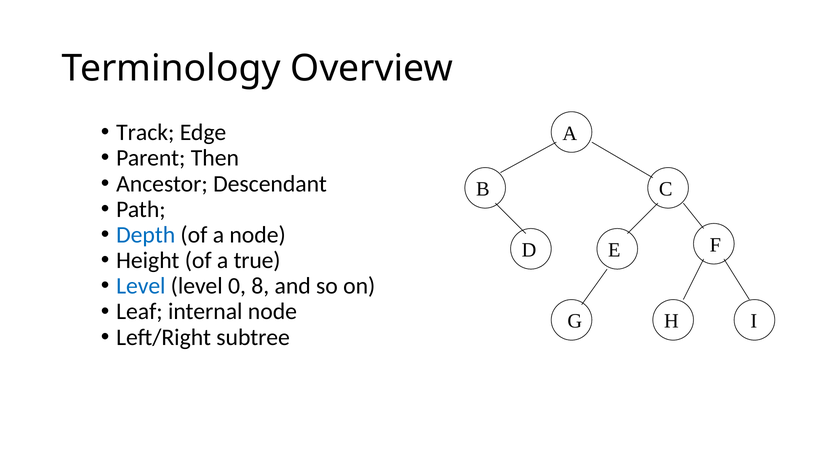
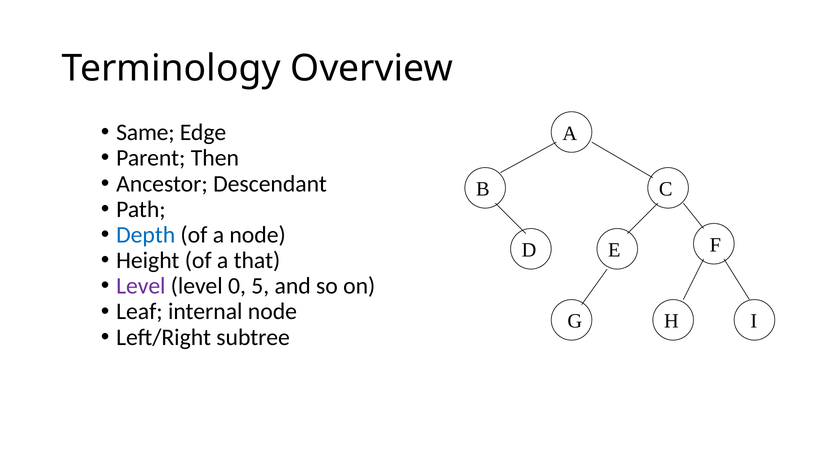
Track: Track -> Same (145, 133)
true: true -> that (257, 261)
Level colour: blue -> purple (141, 286)
8: 8 -> 5 (260, 286)
